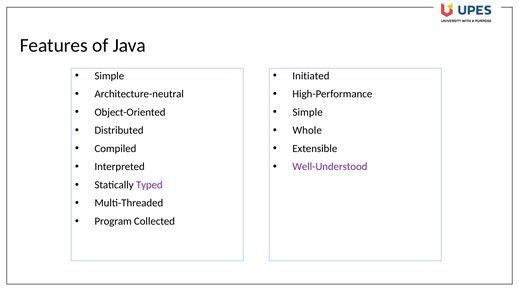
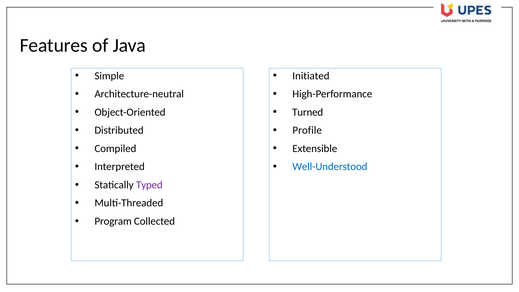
Simple: Simple -> Turned (308, 112)
Whole: Whole -> Profile (307, 130)
Well-Understood colour: purple -> blue (330, 167)
